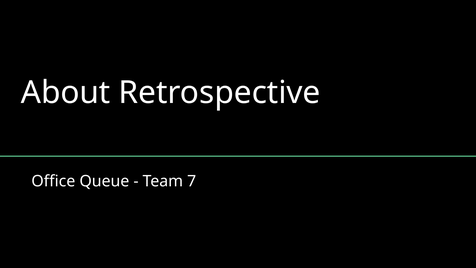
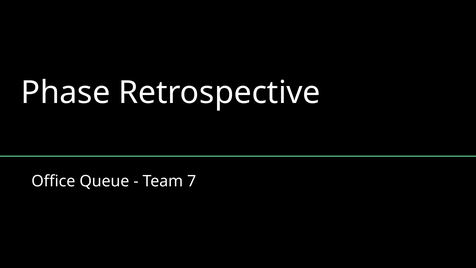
About: About -> Phase (66, 93)
